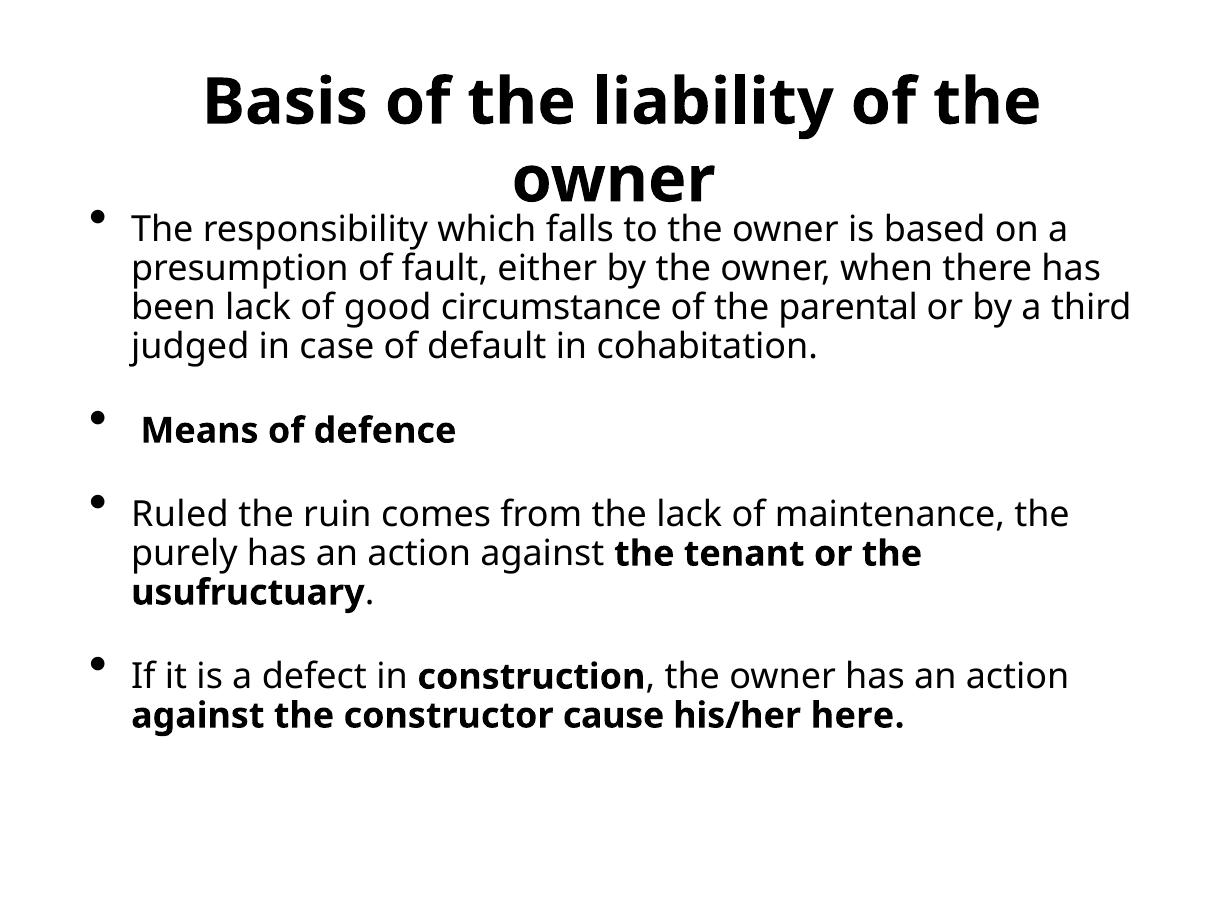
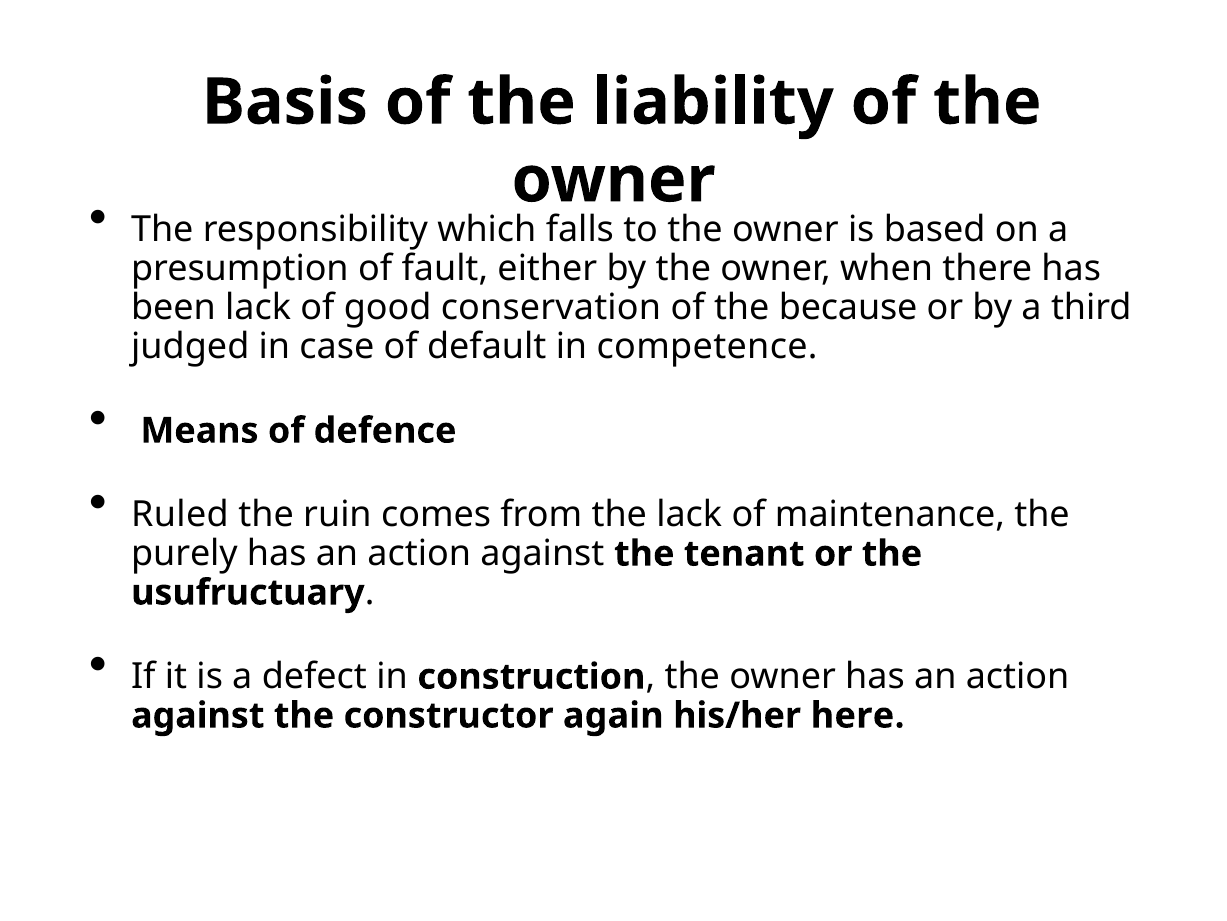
circumstance: circumstance -> conservation (551, 307)
parental: parental -> because (848, 307)
cohabitation: cohabitation -> competence (707, 346)
cause: cause -> again (613, 715)
